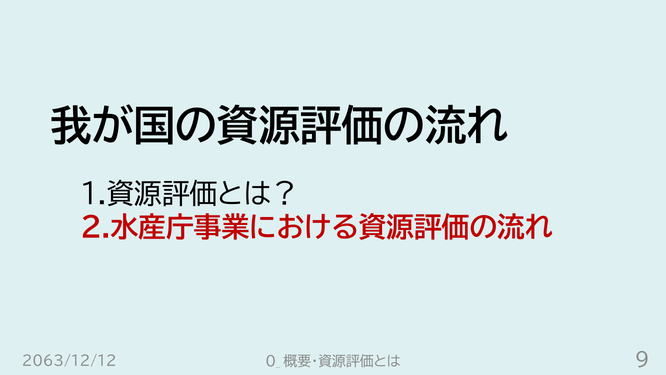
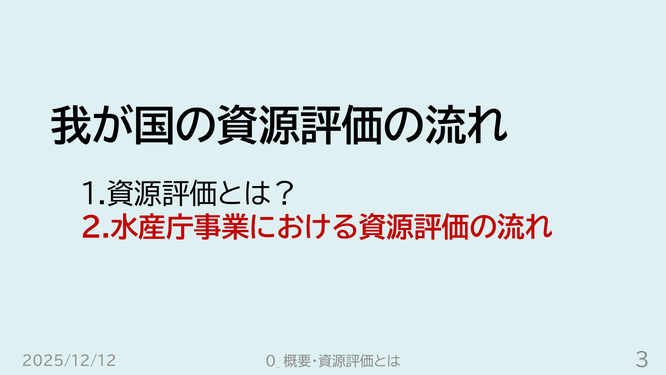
2063/12/12: 2063/12/12 -> 2025/12/12 (69, 361)
9: 9 -> 3 (642, 360)
